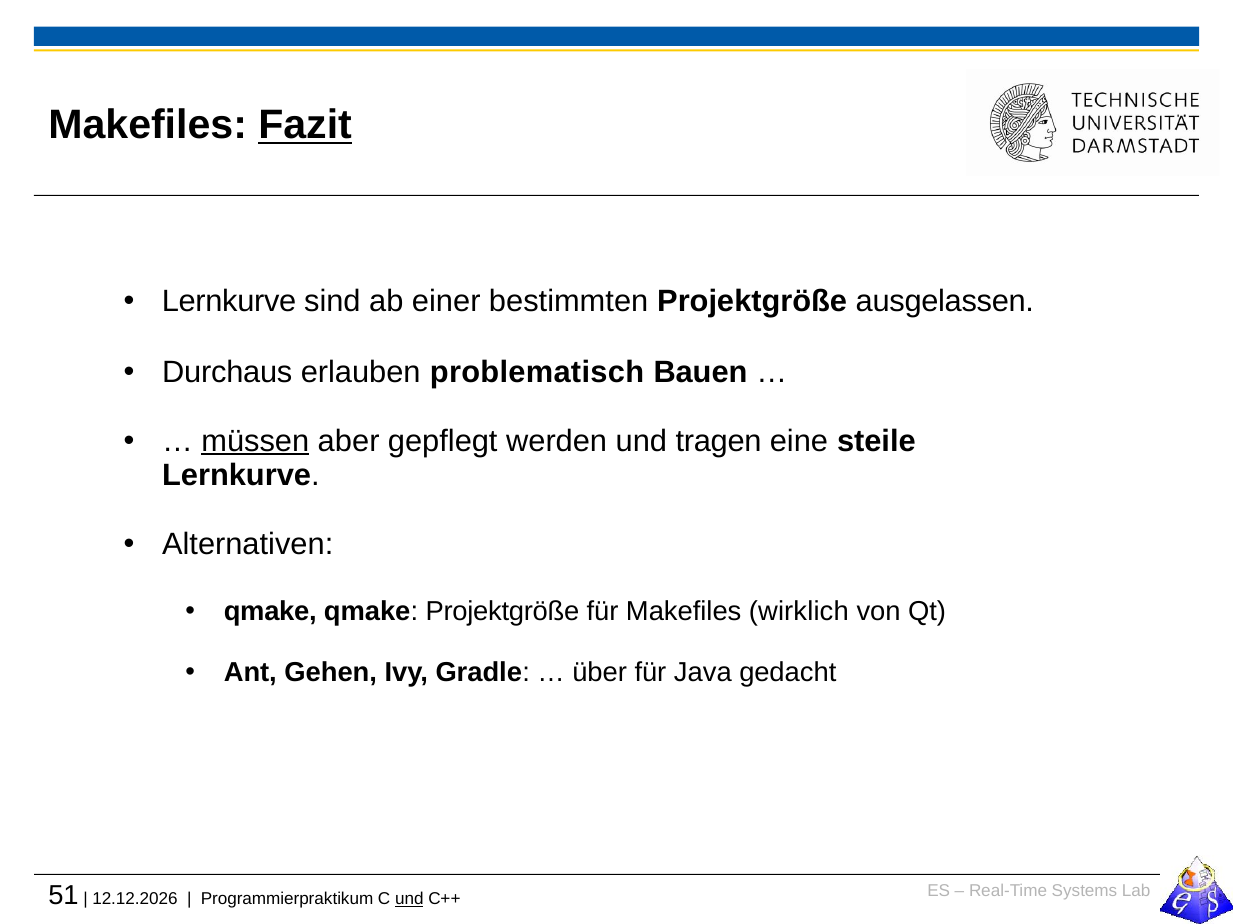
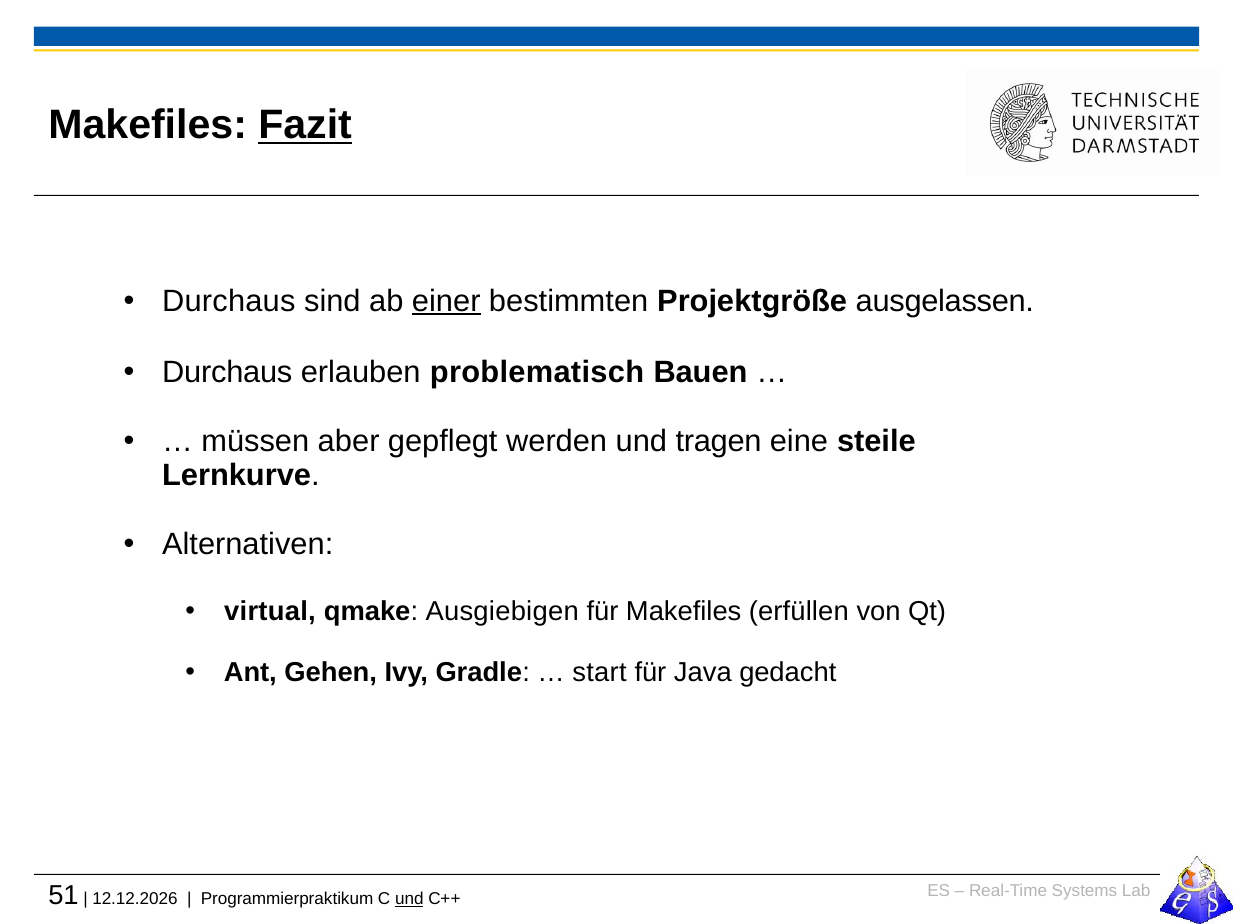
Lernkurve: Lernkurve -> Durchaus (229, 301)
einer underline: none -> present (446, 301)
müssen underline: present -> none (255, 441)
qmake: qmake -> virtual (270, 611)
qmake Projektgröße: Projektgröße -> Ausgiebigen (502, 611)
wirklich: wirklich -> erfüllen (799, 611)
über: über -> start (599, 673)
